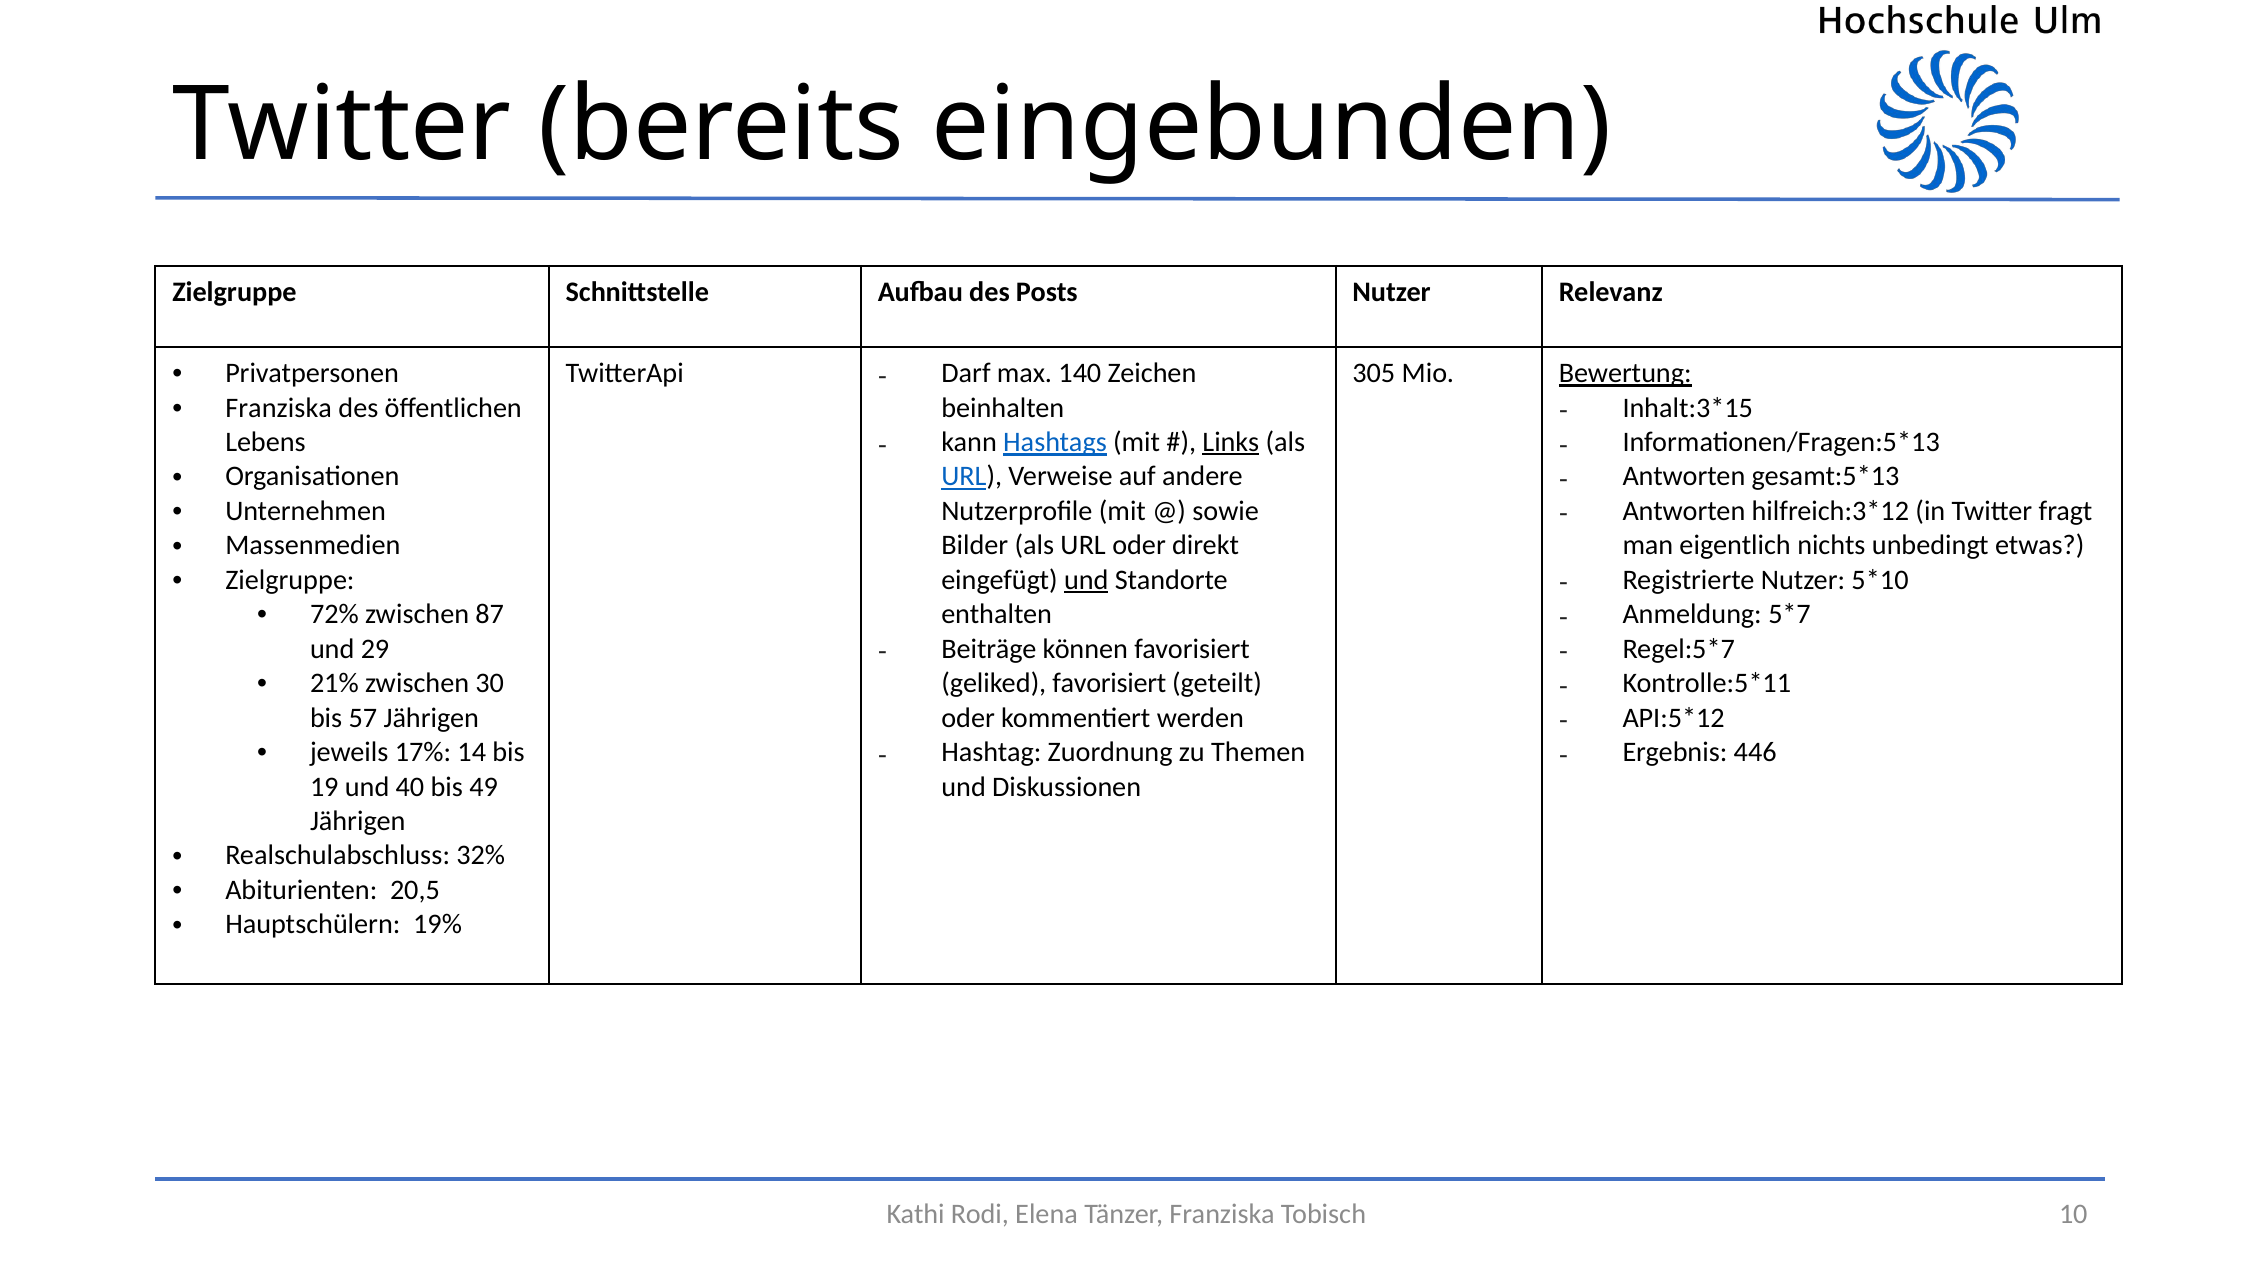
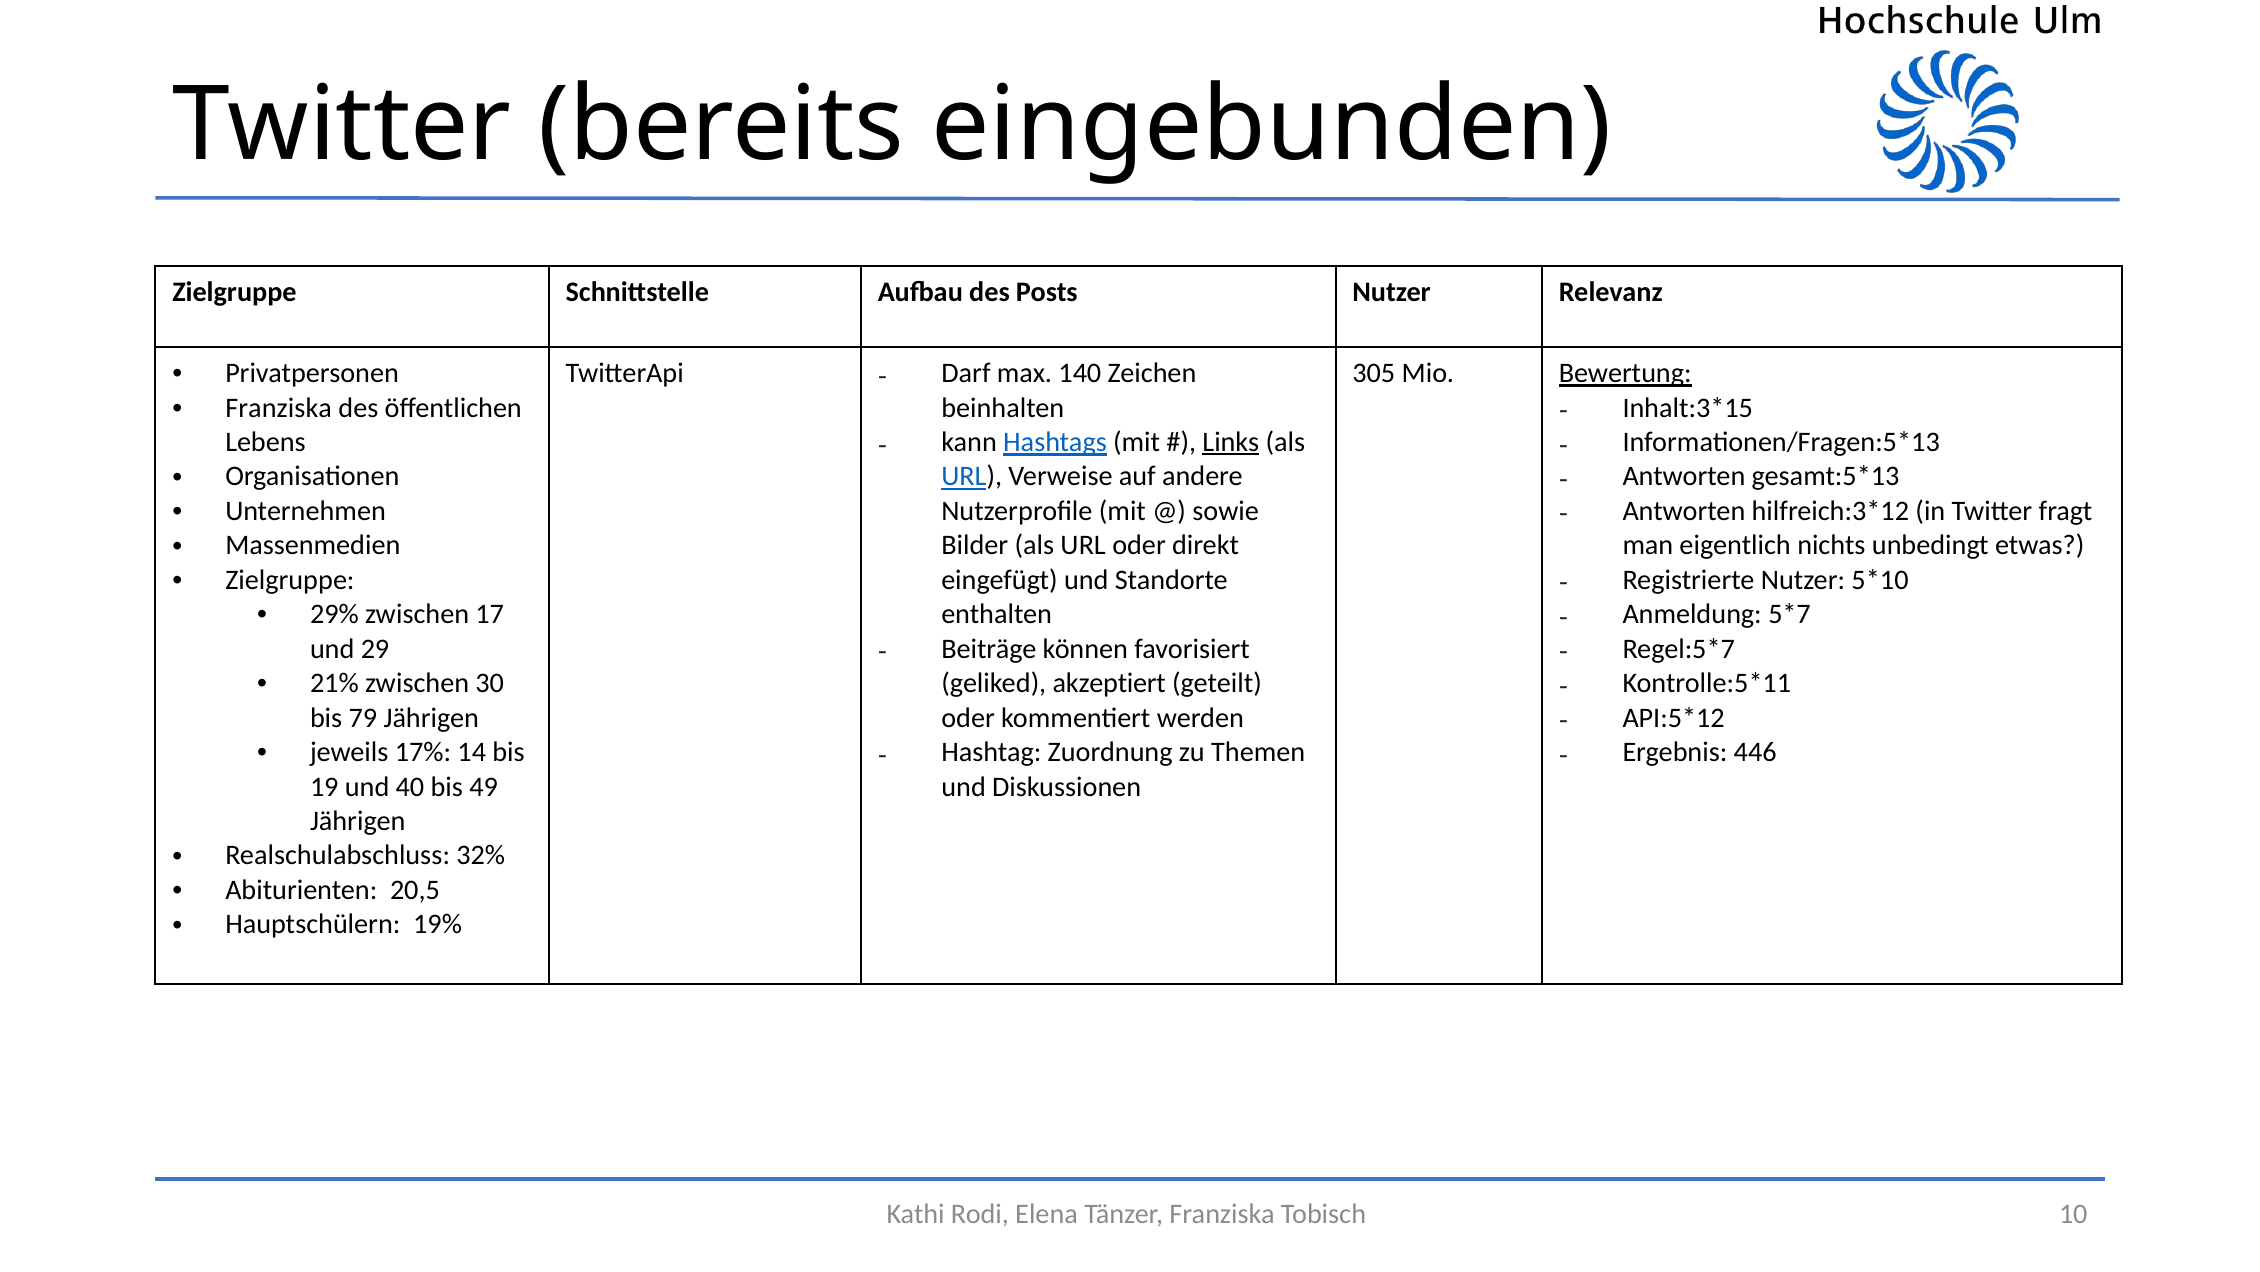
und underline: present -> none (1086, 580)
72%: 72% -> 29% (334, 614)
87: 87 -> 17 (490, 614)
geliked favorisiert: favorisiert -> akzeptiert (1109, 683)
57: 57 -> 79 (363, 717)
